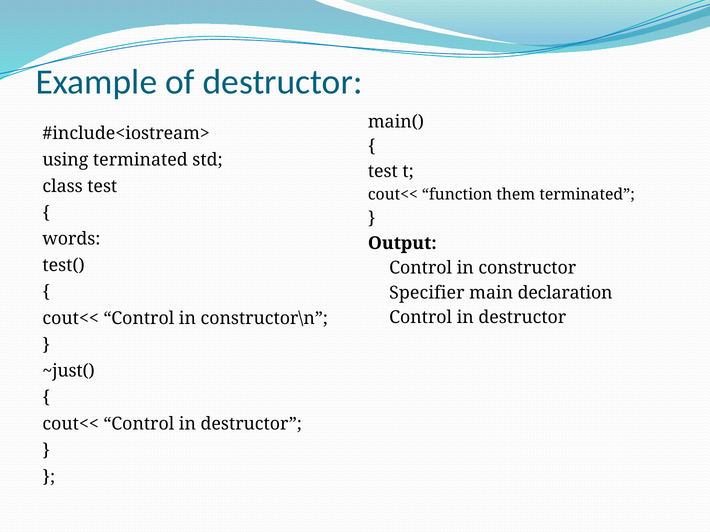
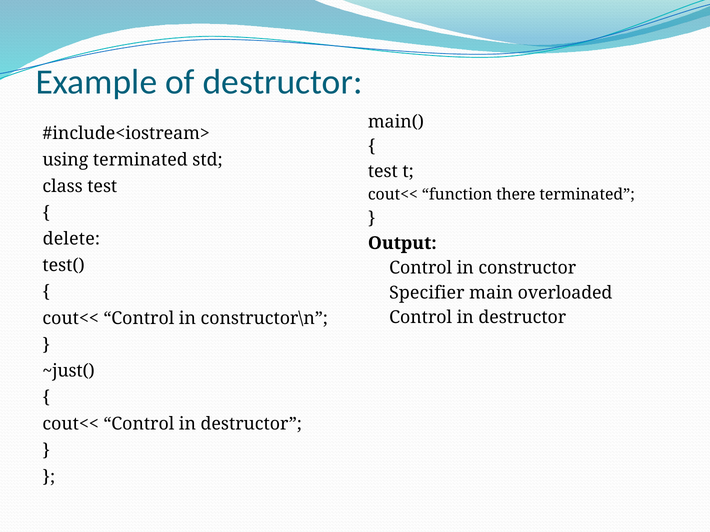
them: them -> there (516, 195)
words: words -> delete (71, 239)
declaration: declaration -> overloaded (565, 293)
